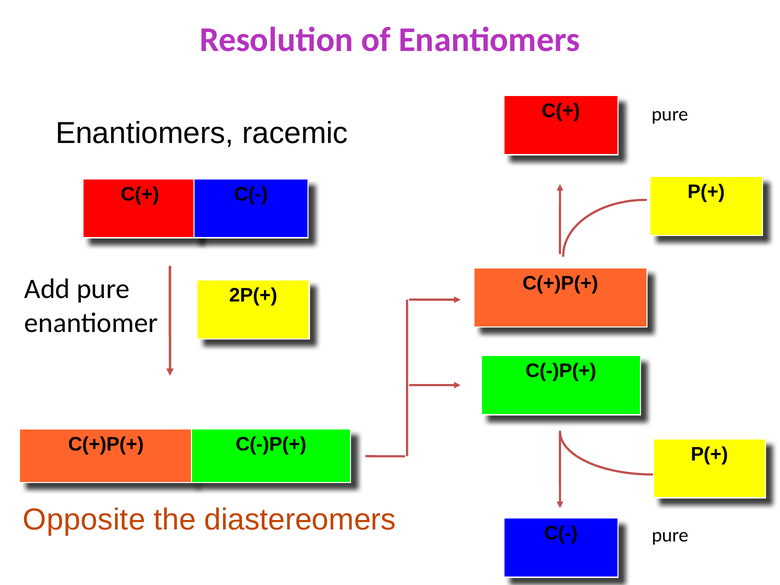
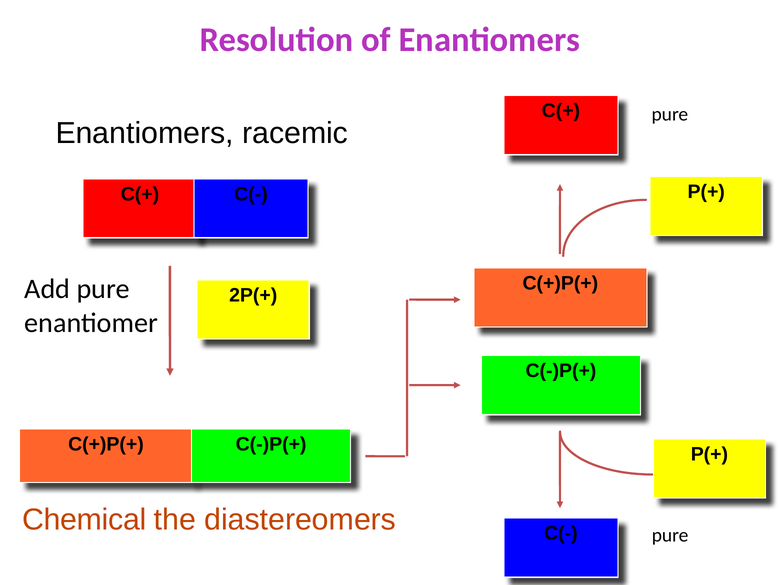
Opposite: Opposite -> Chemical (84, 520)
